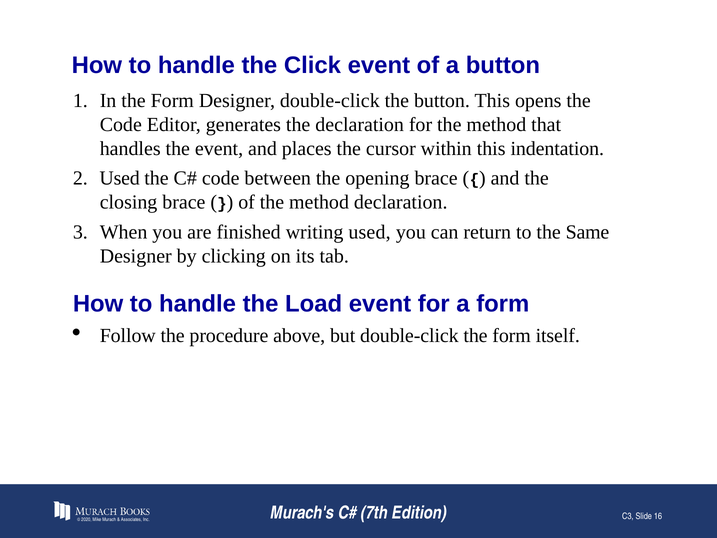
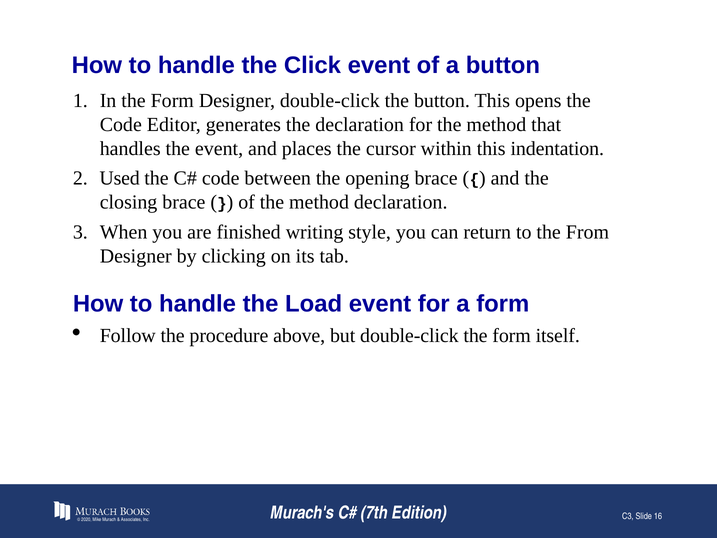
writing used: used -> style (370, 232)
Same: Same -> From (587, 232)
